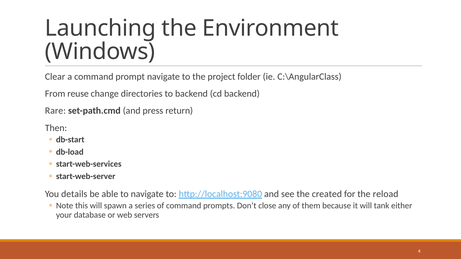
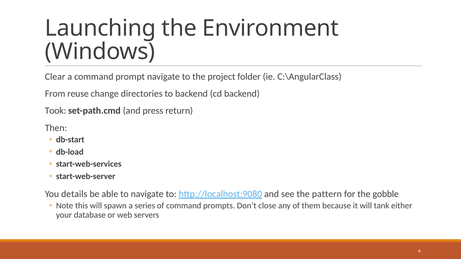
Rare: Rare -> Took (55, 111)
created: created -> pattern (327, 194)
reload: reload -> gobble (386, 194)
